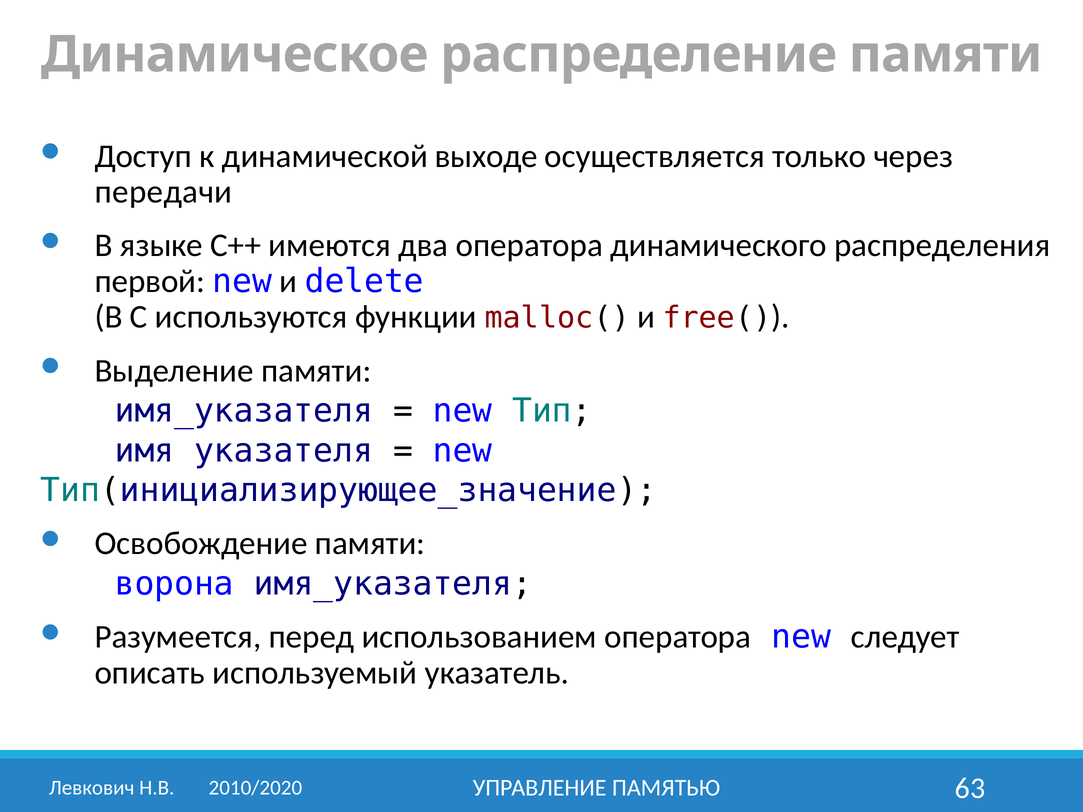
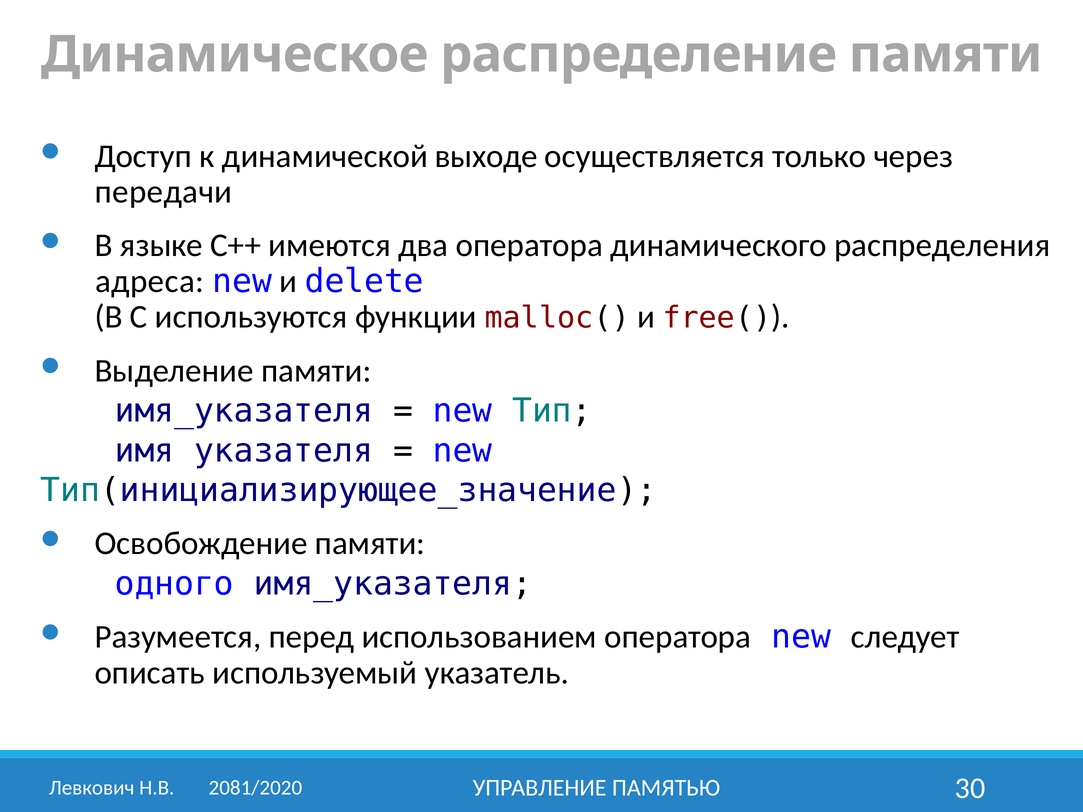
первой: первой -> адреса (150, 281)
ворона: ворона -> одного (174, 584)
63: 63 -> 30 (970, 788)
2010/2020: 2010/2020 -> 2081/2020 (255, 788)
